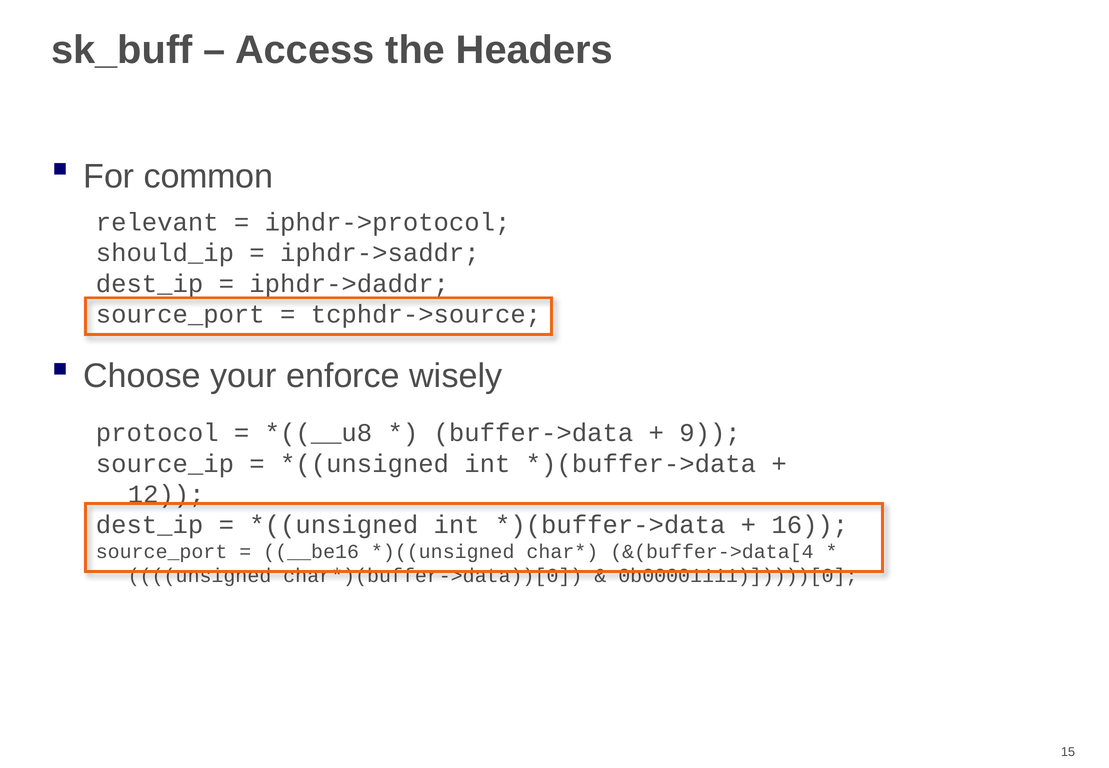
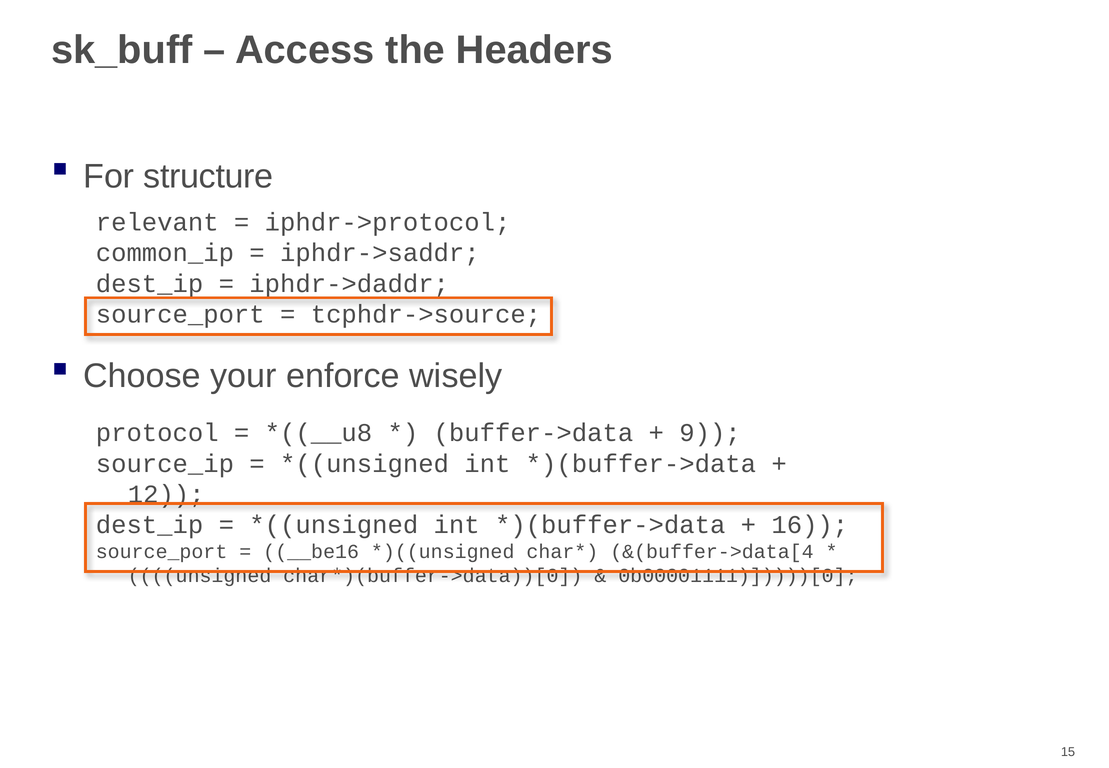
common: common -> structure (208, 176)
should_ip: should_ip -> common_ip (165, 253)
